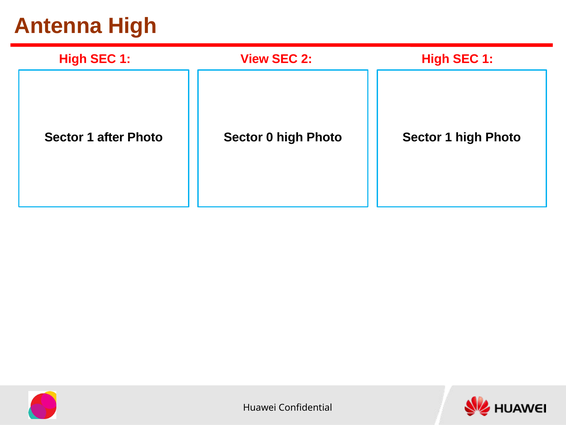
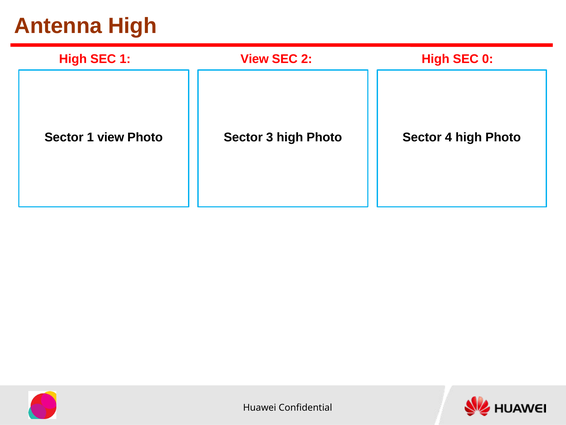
2 High SEC 1: 1 -> 0 (488, 59)
Sector 1 after: after -> view (111, 137)
0: 0 -> 3 (270, 137)
Photo Sector 1: 1 -> 4 (448, 137)
